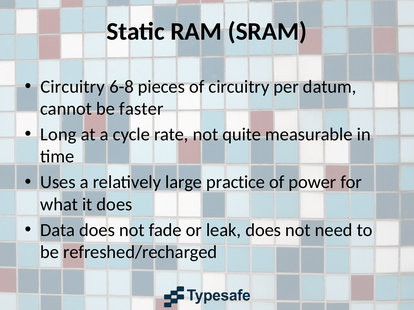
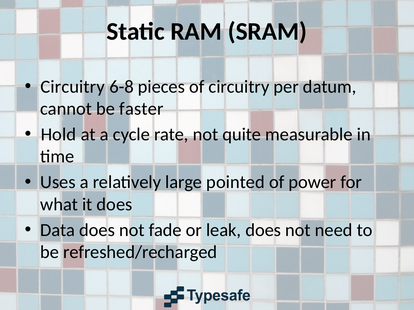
Long: Long -> Hold (58, 135)
practice: practice -> pointed (236, 183)
